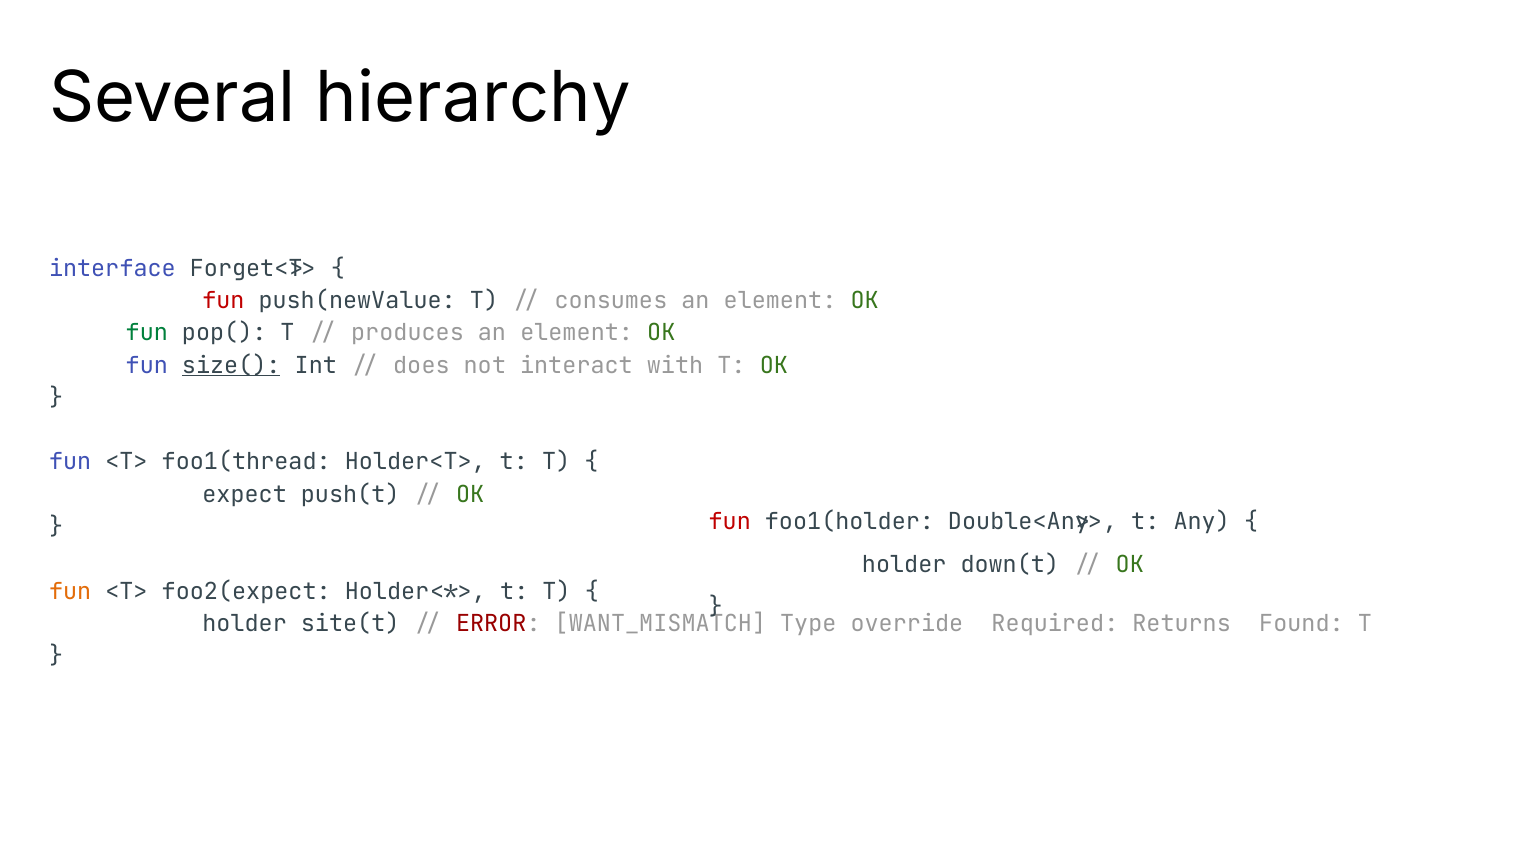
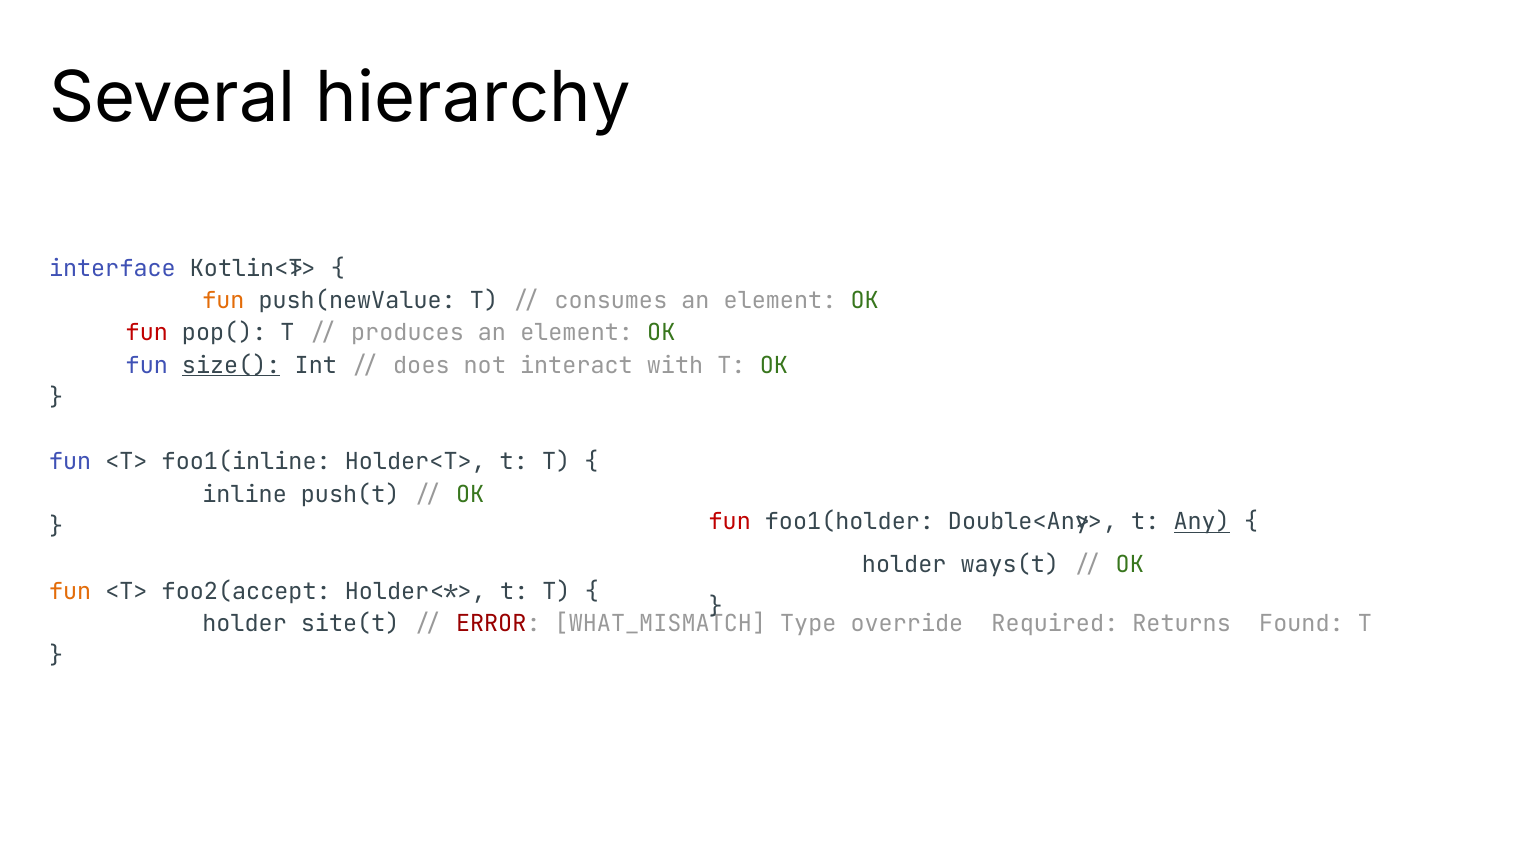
Forget<T>: Forget<T> -> Kotlin<T> (253, 268)
fun colour: red -> orange (223, 300)
fun colour: green -> red (147, 333)
foo1(thread: foo1(thread -> foo1(inline (246, 462)
expect.push(t: expect.push(t -> inline.push(t (301, 494)
Any underline: none -> present (1202, 522)
holder.down(t: holder.down(t -> holder.ways(t (961, 564)
foo2(expect: foo2(expect -> foo2(accept (246, 591)
WANT_MISMATCH: WANT_MISMATCH -> WHAT_MISMATCH (660, 623)
